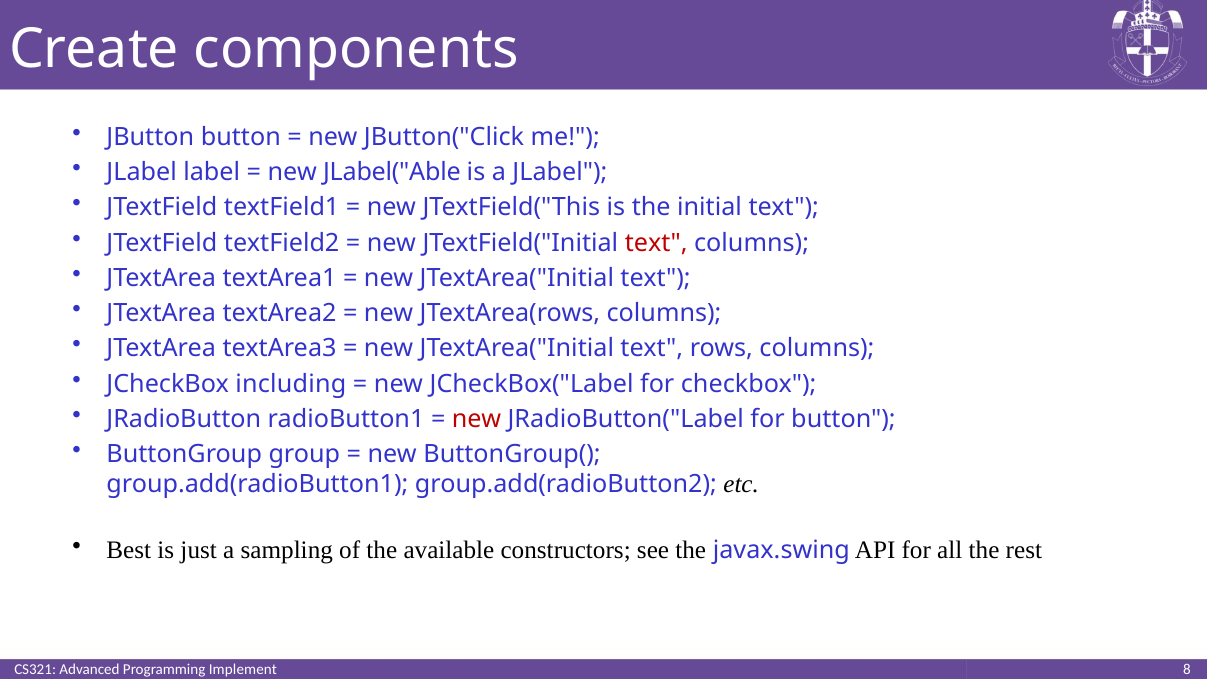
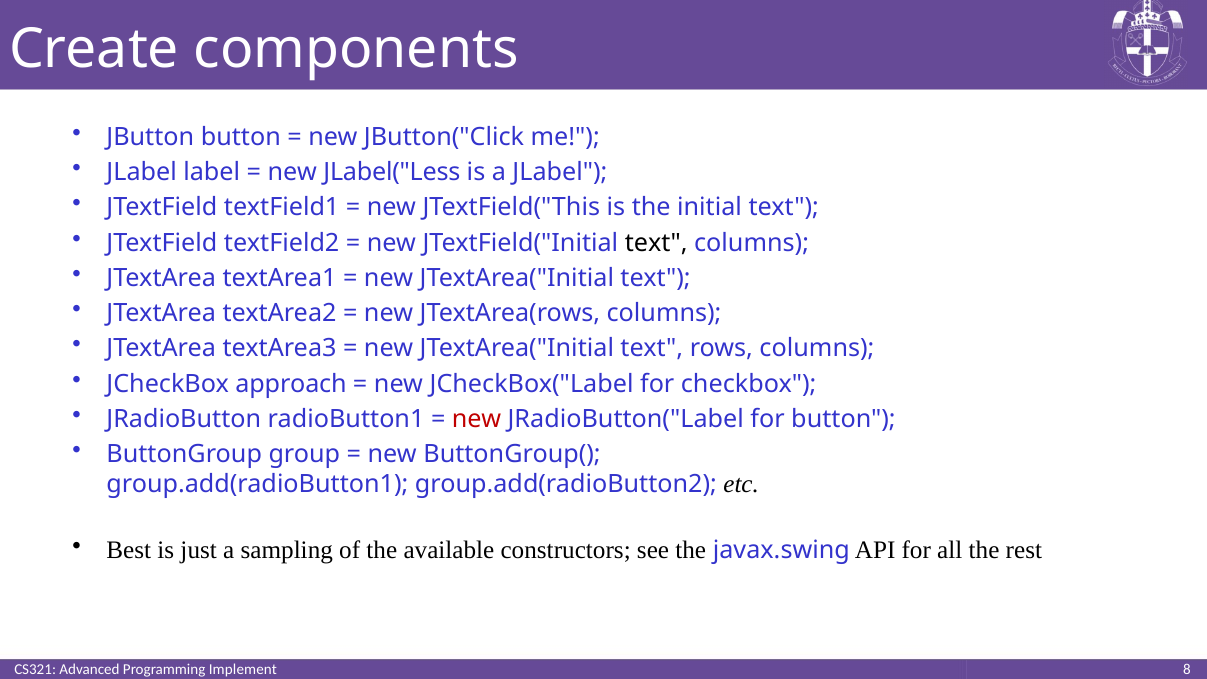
JLabel("Able: JLabel("Able -> JLabel("Less (392, 172)
text colour: red -> black (656, 243)
including: including -> approach (291, 384)
